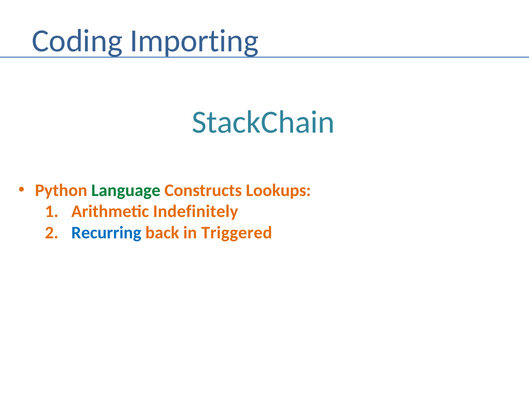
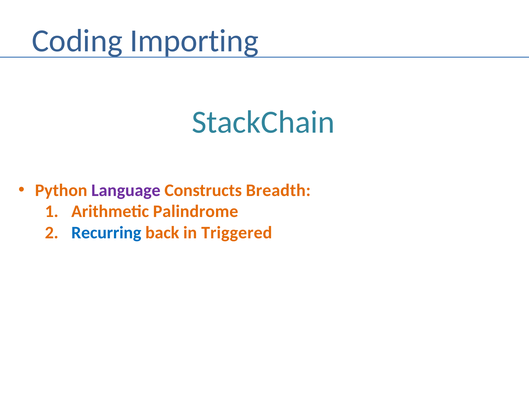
Language colour: green -> purple (126, 191)
Lookups: Lookups -> Breadth (278, 191)
Indefinitely: Indefinitely -> Palindrome (196, 212)
